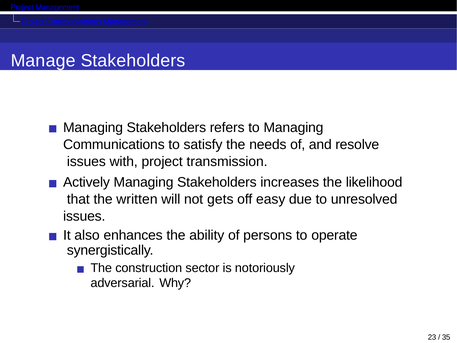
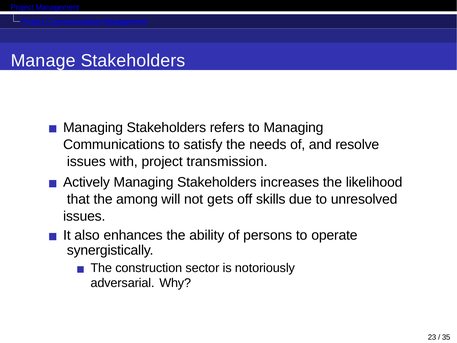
written: written -> among (137, 199)
easy: easy -> skills (271, 199)
